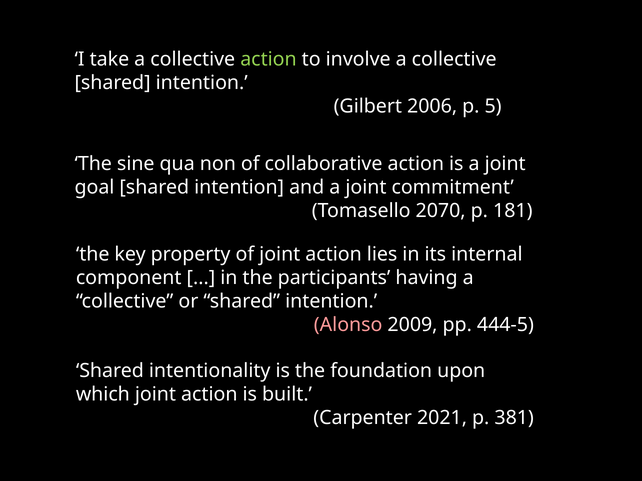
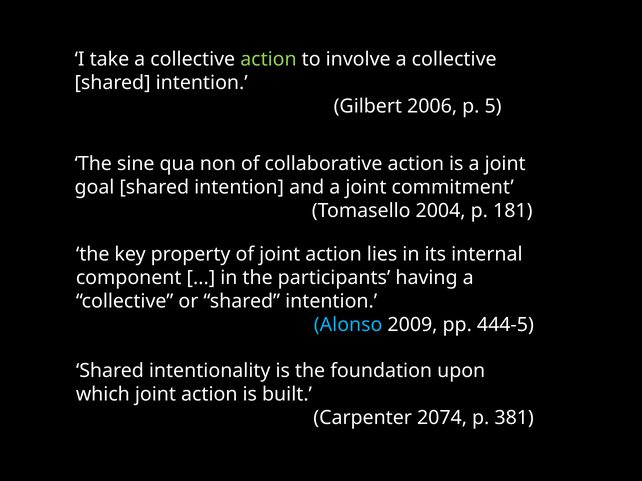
2070: 2070 -> 2004 (441, 211)
Alonso colour: pink -> light blue (348, 325)
2021: 2021 -> 2074 (442, 418)
